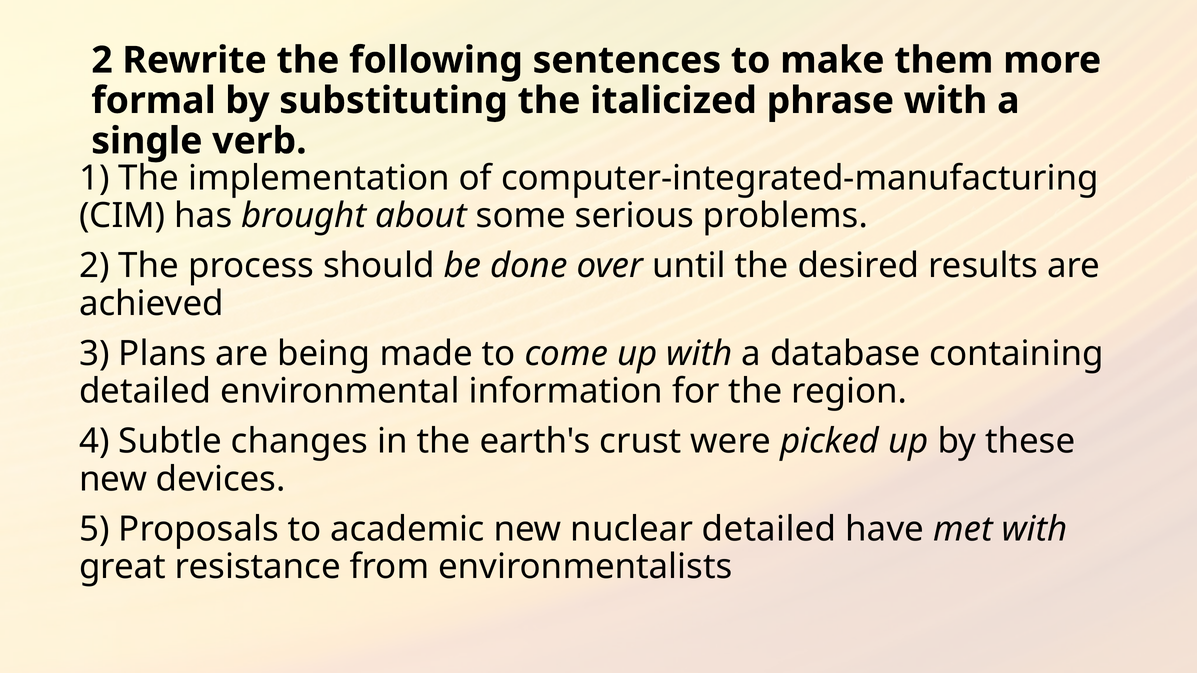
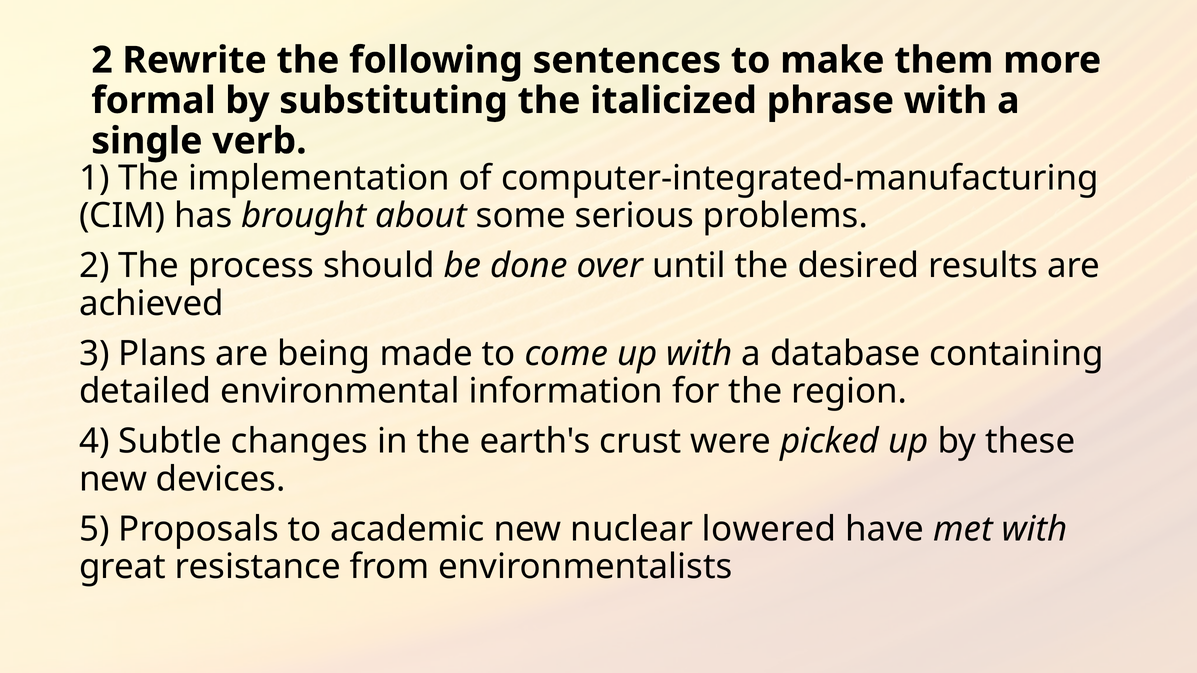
nuclear detailed: detailed -> lowered (769, 529)
